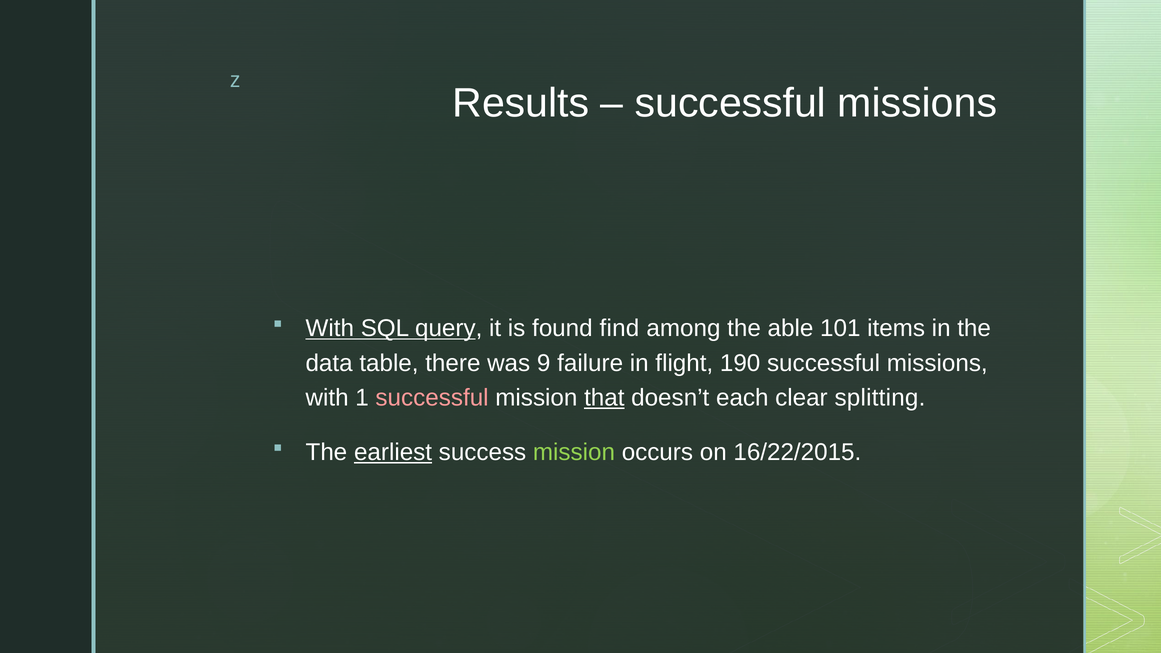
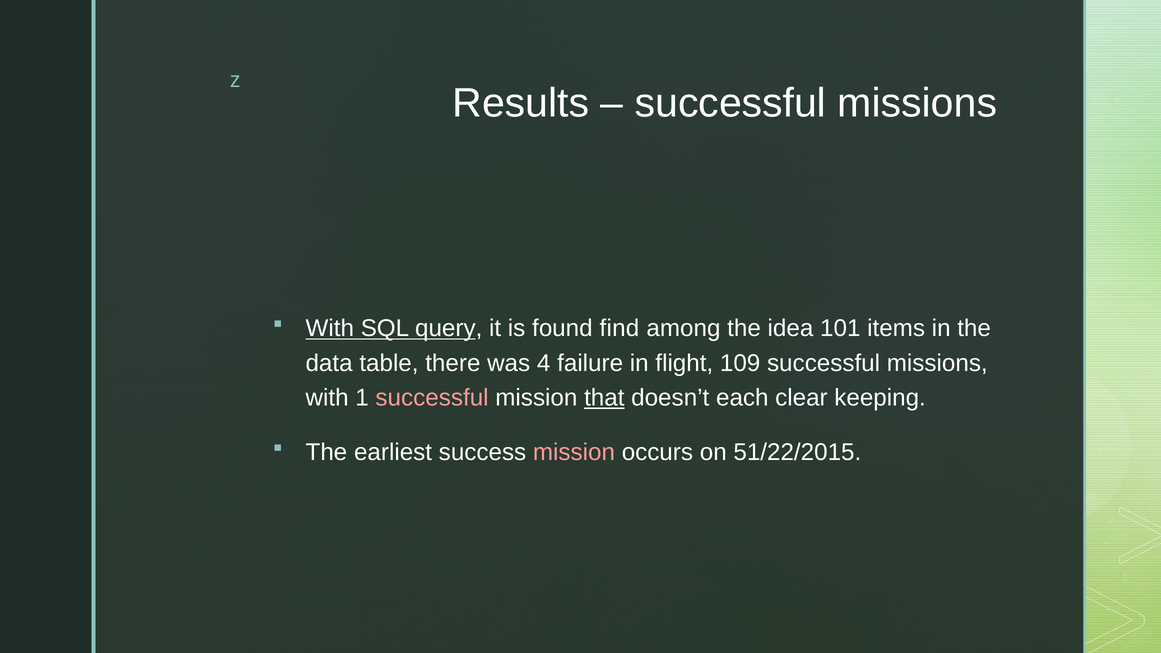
able: able -> idea (790, 328)
9: 9 -> 4 (544, 363)
190: 190 -> 109 (740, 363)
splitting: splitting -> keeping (880, 398)
earliest underline: present -> none (393, 452)
mission colour: light green -> pink (574, 452)
16/22/2015: 16/22/2015 -> 51/22/2015 (797, 452)
